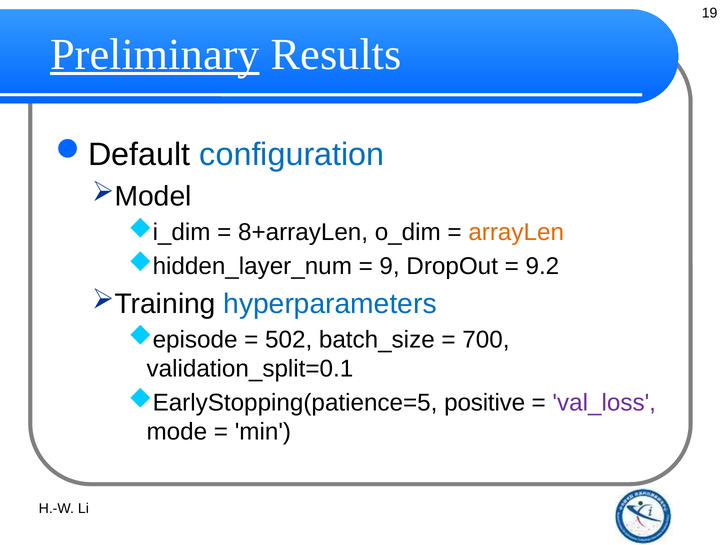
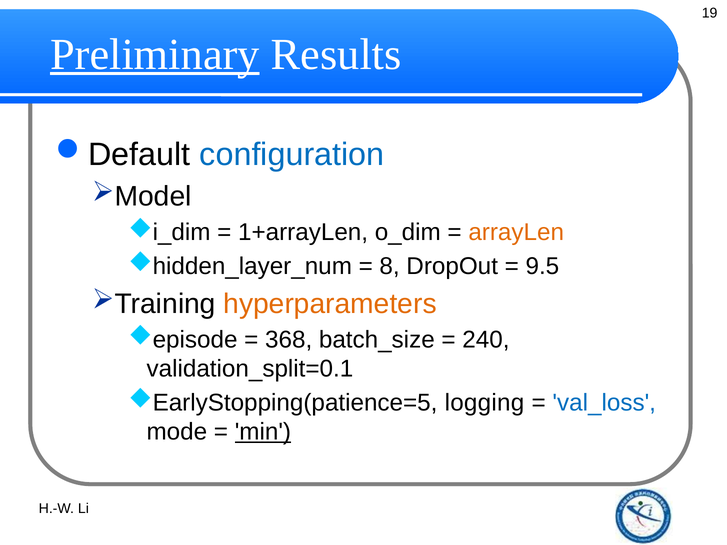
8+arrayLen: 8+arrayLen -> 1+arrayLen (303, 233)
9: 9 -> 8 (390, 267)
9.2: 9.2 -> 9.5 (542, 267)
hyperparameters colour: blue -> orange (330, 304)
502: 502 -> 368 (289, 340)
700: 700 -> 240 (486, 340)
positive: positive -> logging (484, 403)
val_loss colour: purple -> blue (604, 403)
min underline: none -> present (263, 432)
